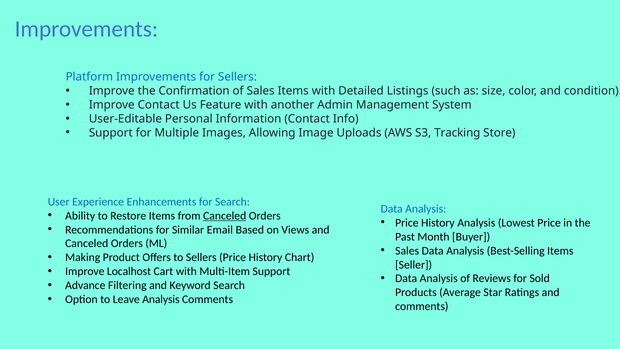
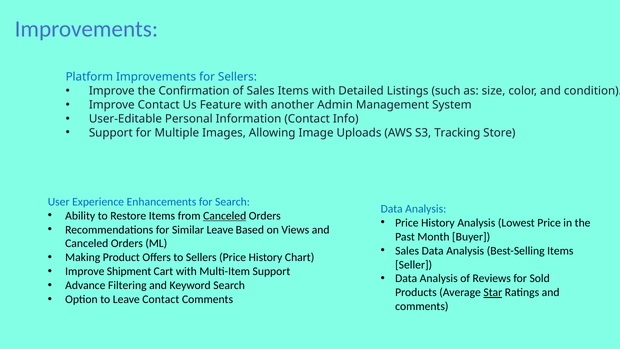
Similar Email: Email -> Leave (220, 230)
Localhost: Localhost -> Shipment (129, 271)
Star underline: none -> present (493, 292)
Leave Analysis: Analysis -> Contact (161, 299)
